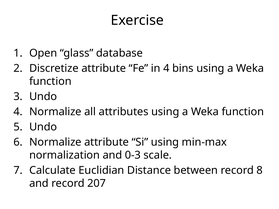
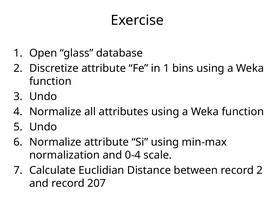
in 4: 4 -> 1 (166, 68)
0-3: 0-3 -> 0-4 (133, 155)
record 8: 8 -> 2 (260, 170)
